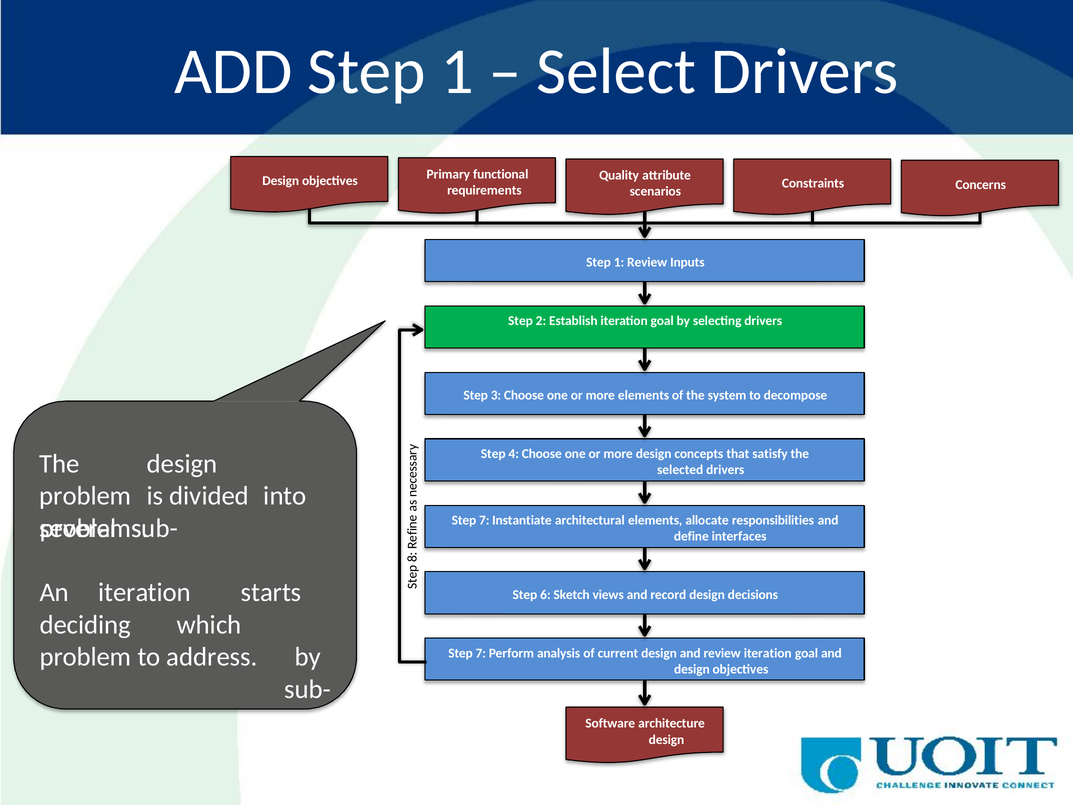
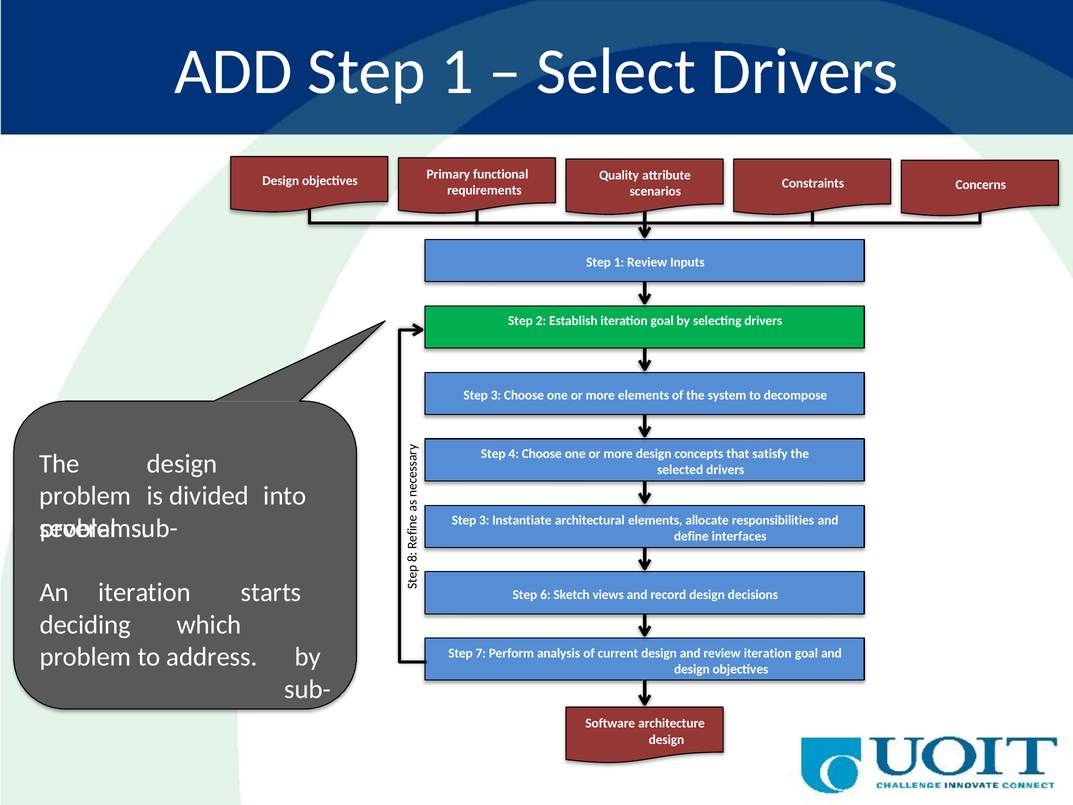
7: 7 -> 3 (484, 520)
